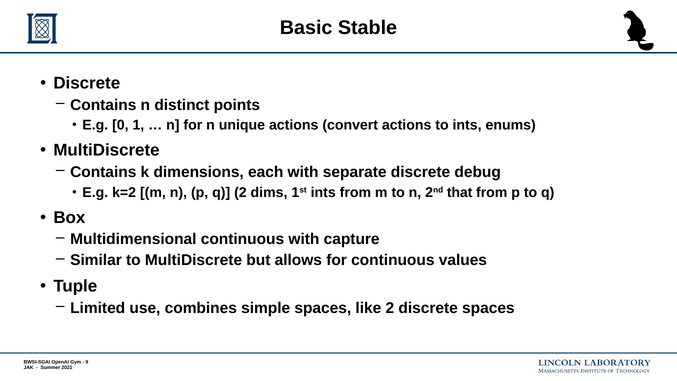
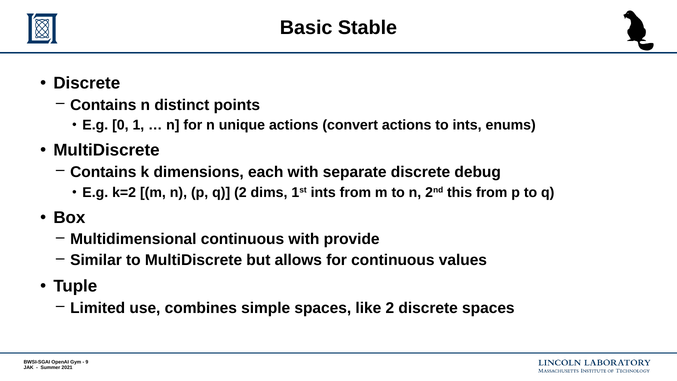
that: that -> this (460, 192)
capture: capture -> provide (352, 239)
